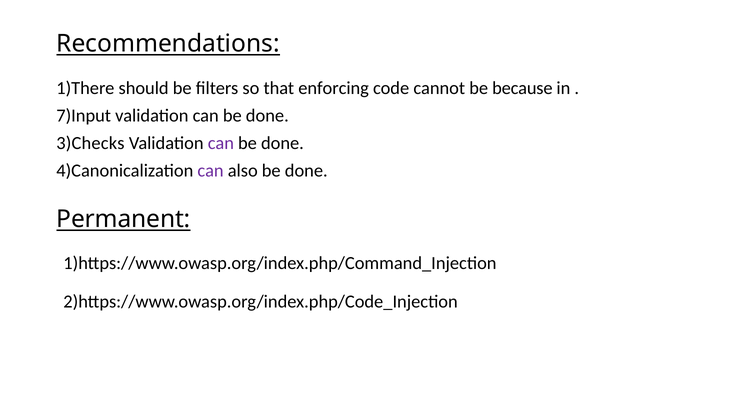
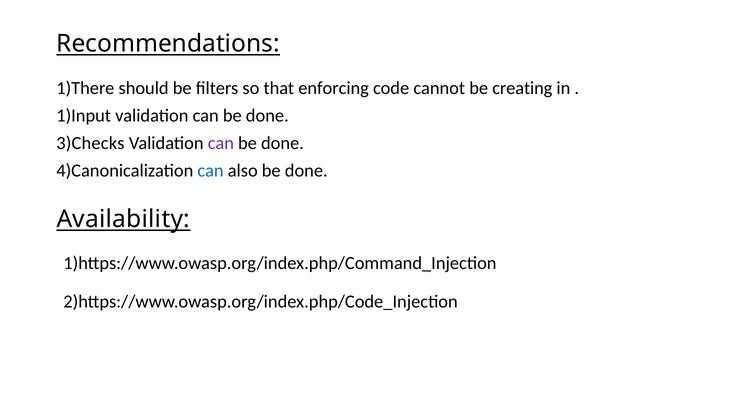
because: because -> creating (522, 88)
7)Input: 7)Input -> 1)Input (84, 116)
can colour: purple -> blue (211, 171)
Permanent: Permanent -> Availability (123, 219)
